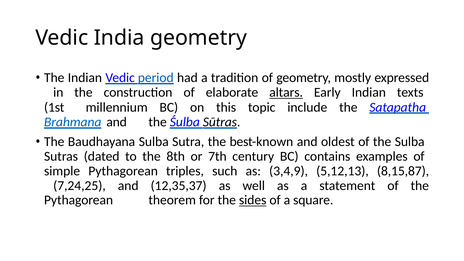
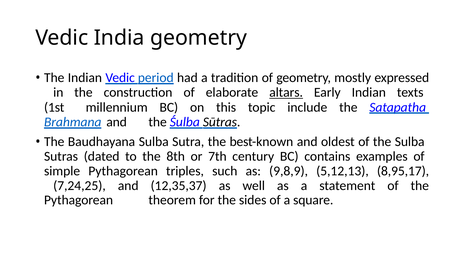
3,4,9: 3,4,9 -> 9,8,9 (289, 171)
8,15,87: 8,15,87 -> 8,95,17 (403, 171)
sides underline: present -> none (253, 200)
